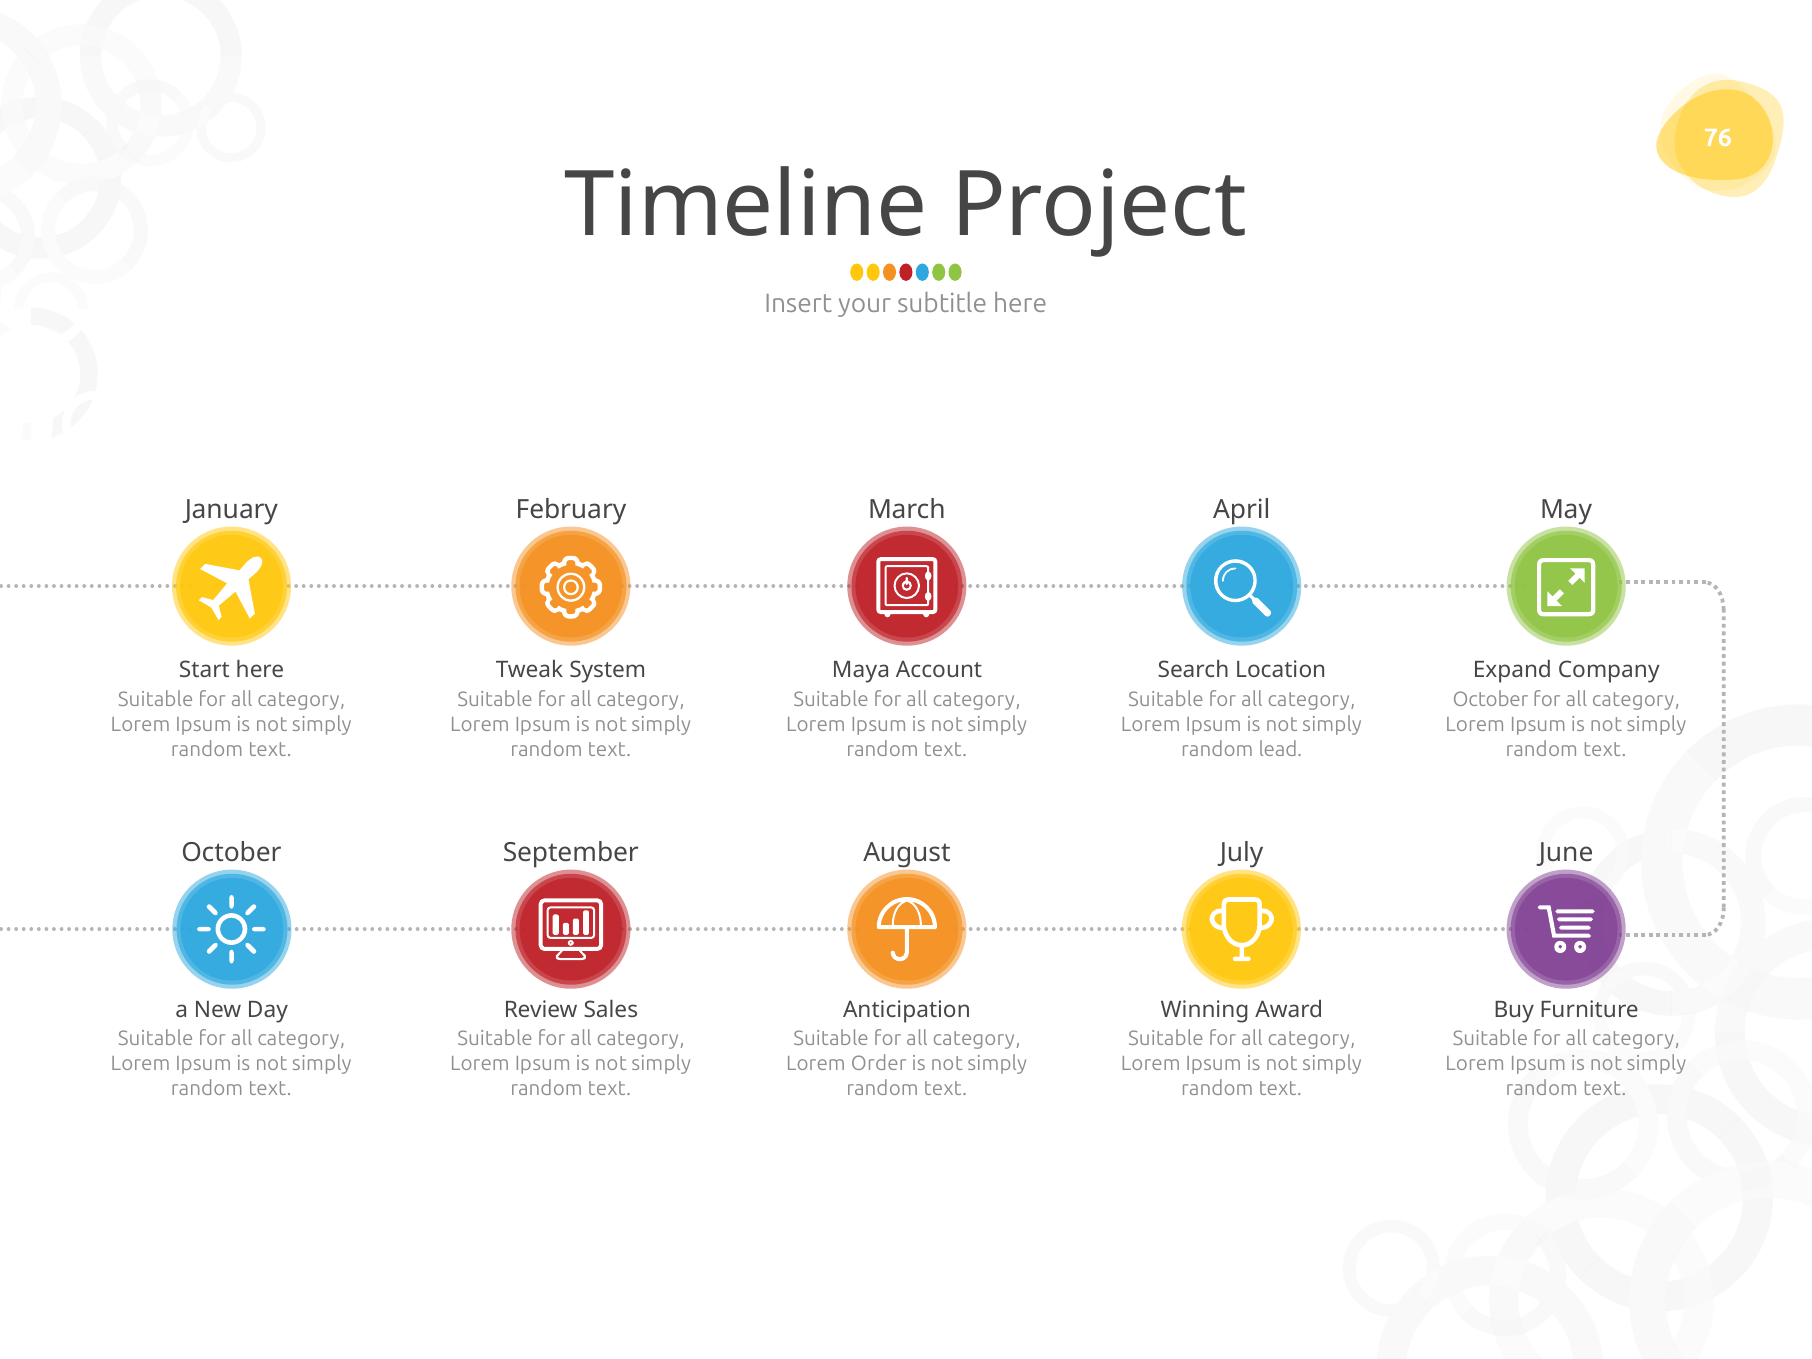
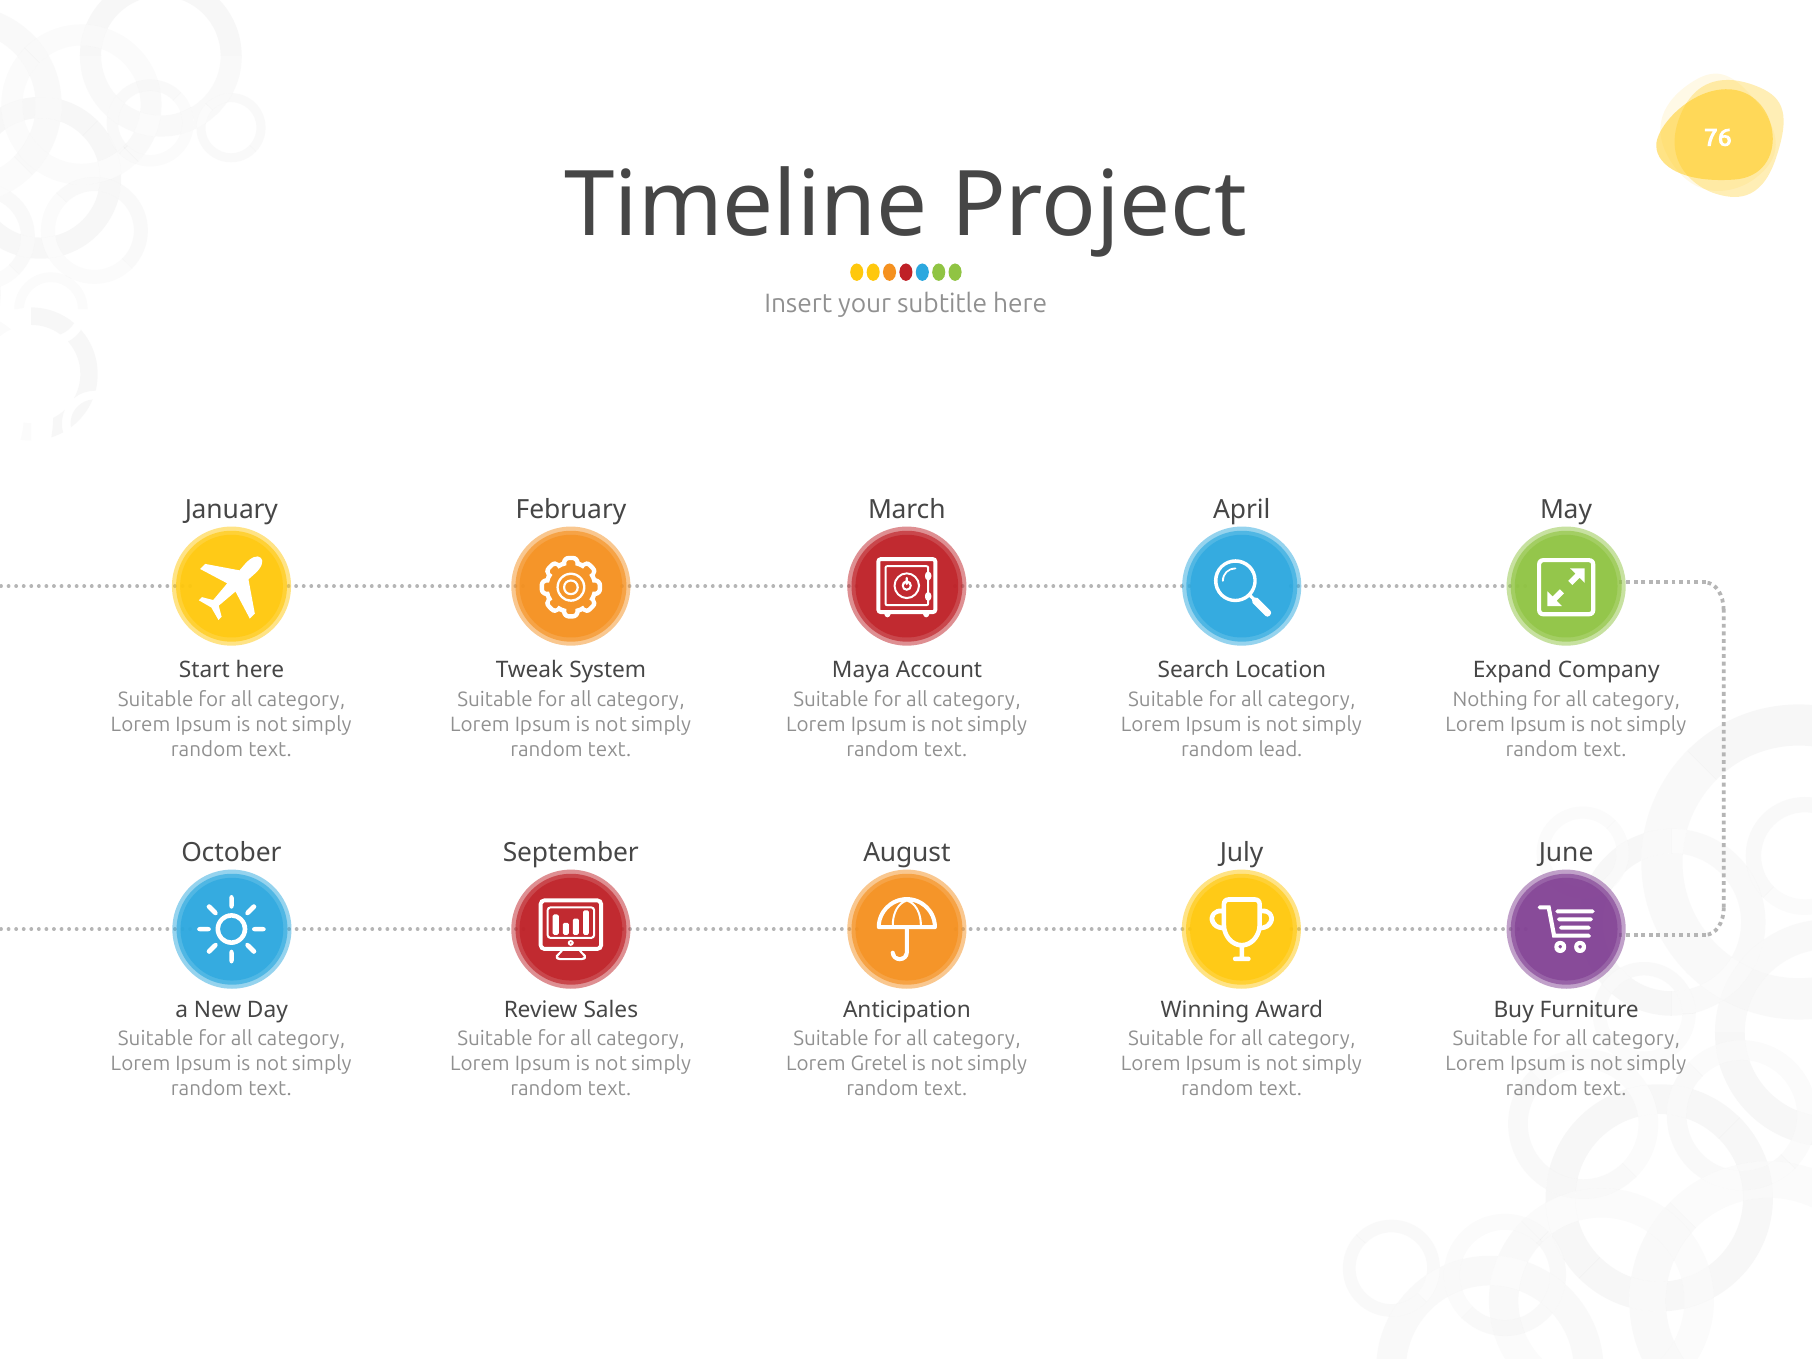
October: October -> Nothing (1490, 700)
Order: Order -> Gretel (879, 1063)
